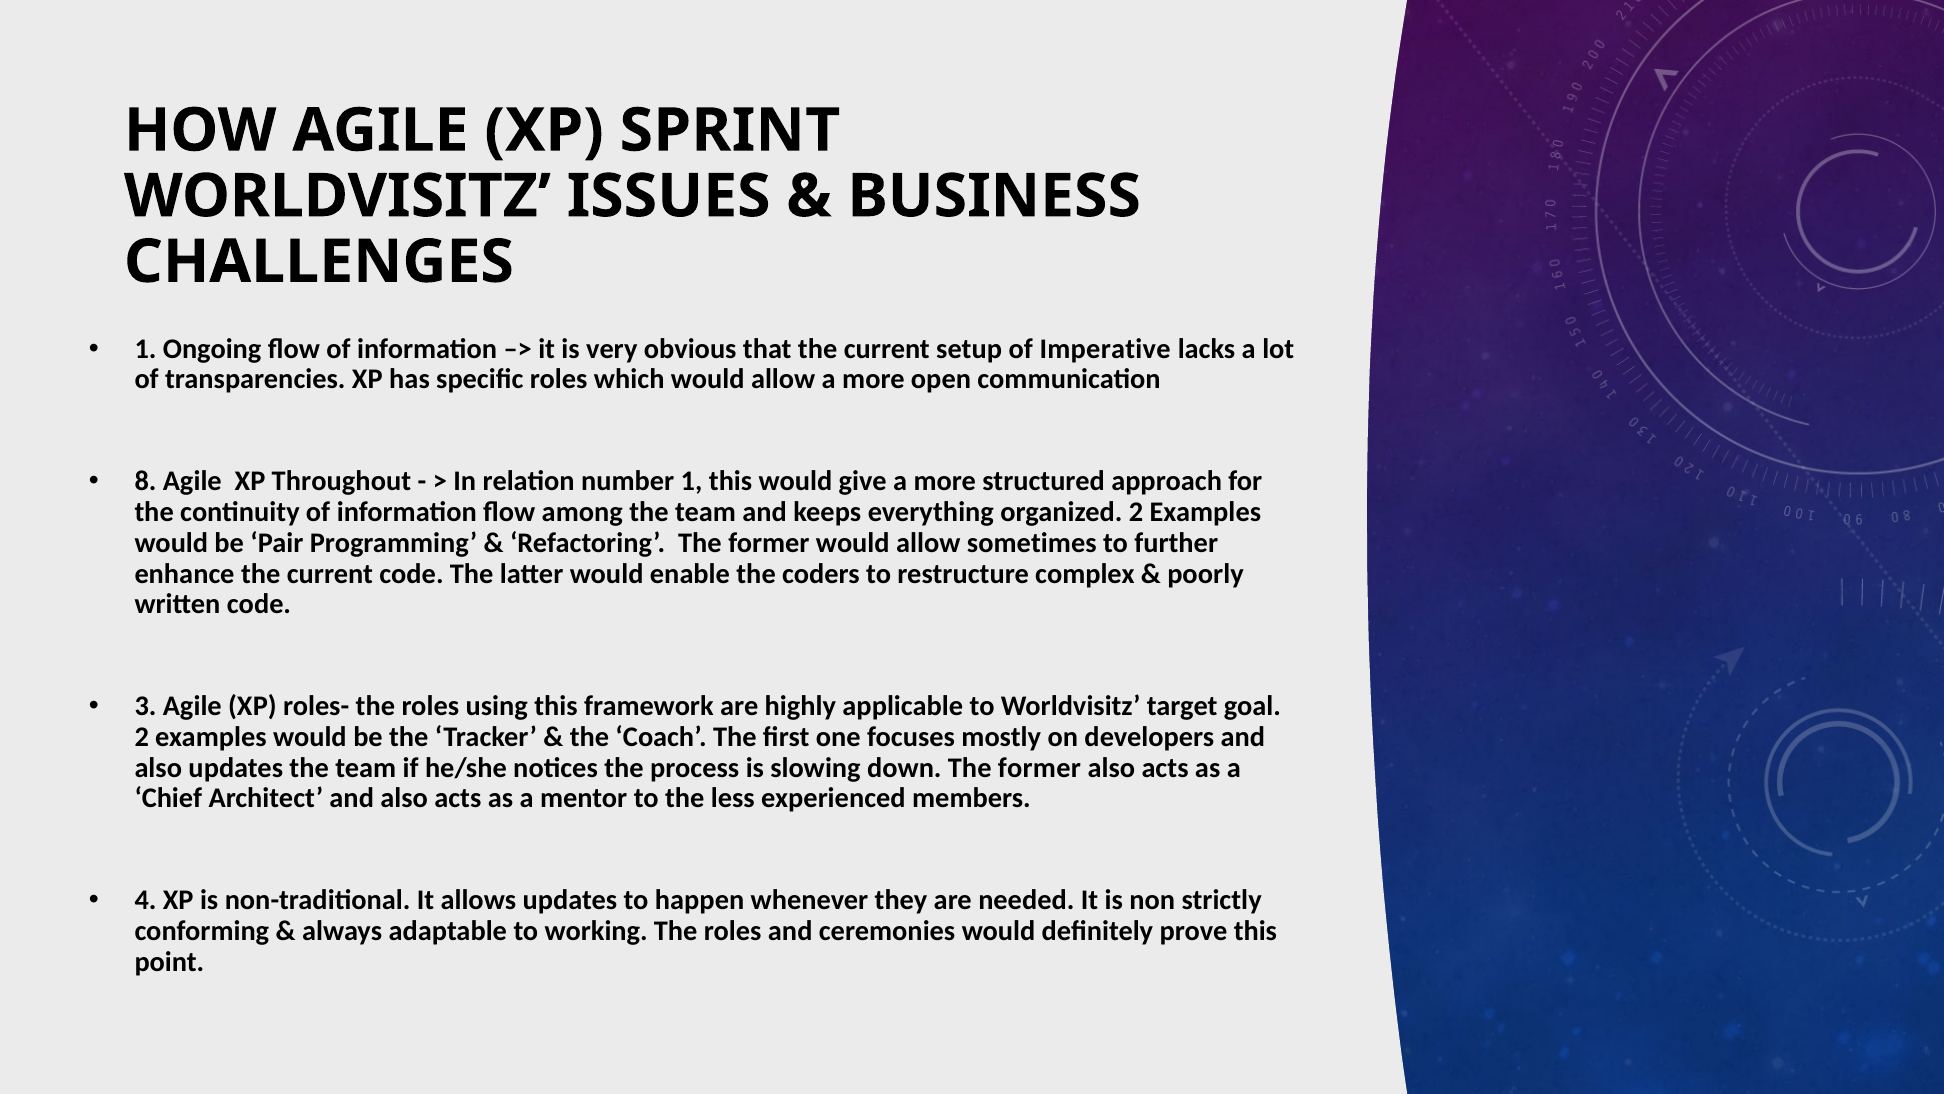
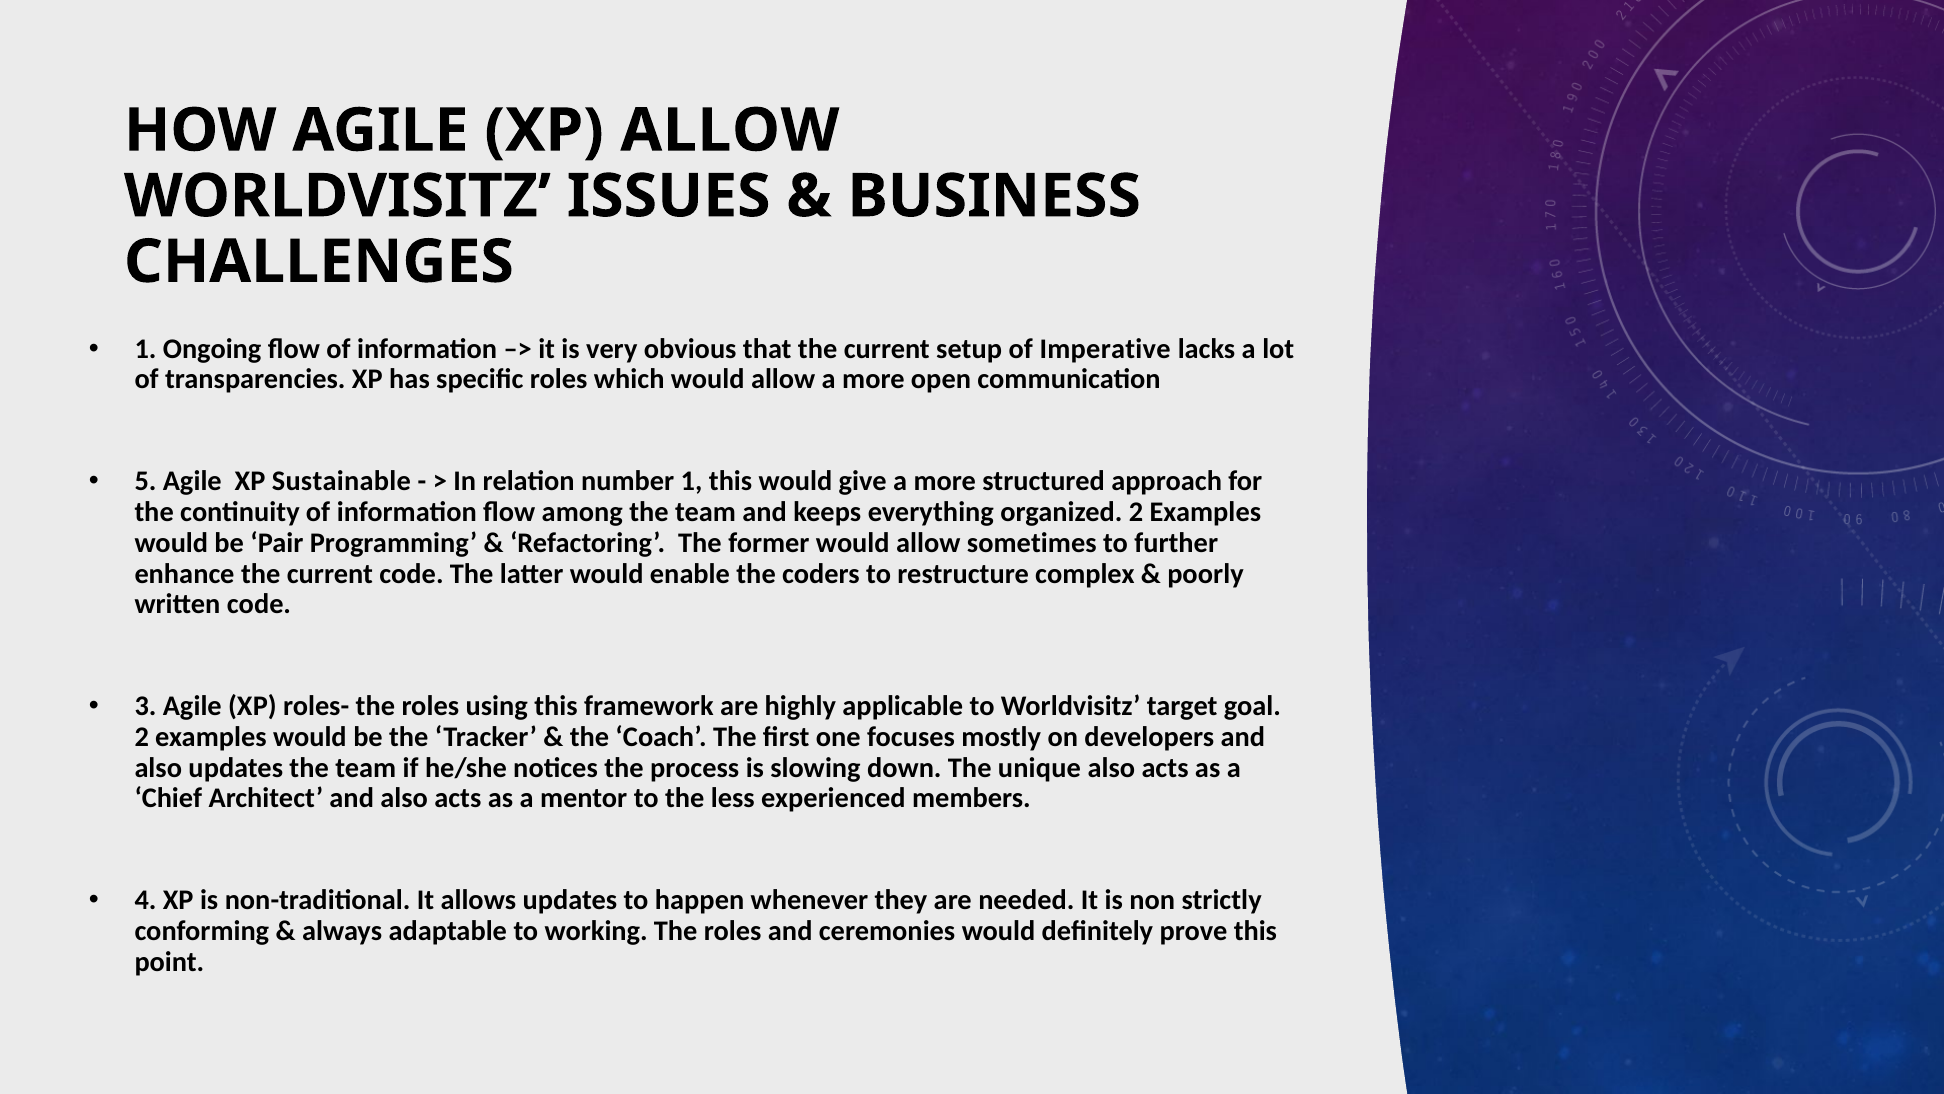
XP SPRINT: SPRINT -> ALLOW (730, 131)
8: 8 -> 5 (146, 481)
Throughout: Throughout -> Sustainable (341, 481)
down The former: former -> unique (1039, 767)
